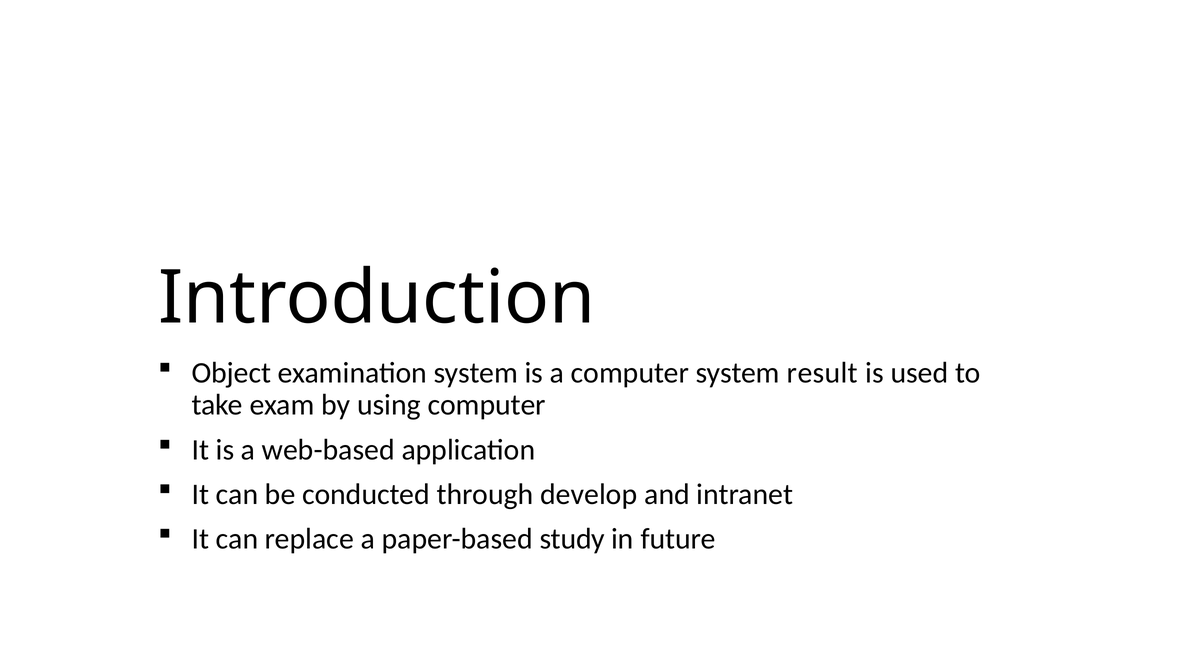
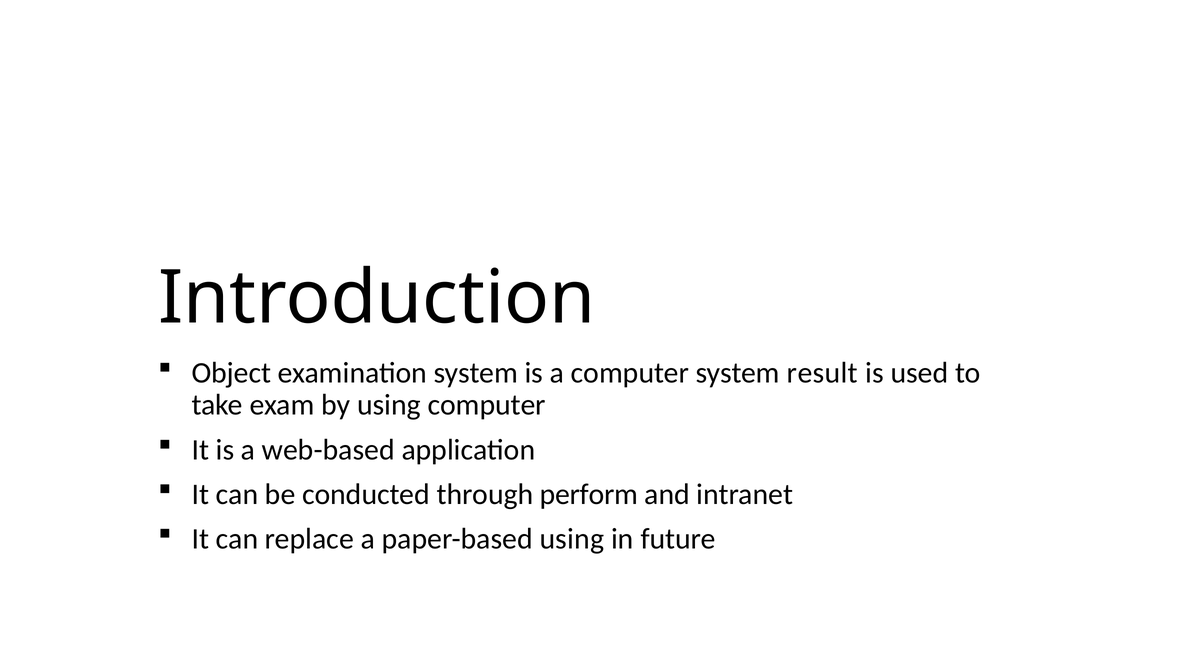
develop: develop -> perform (589, 494)
paper-based study: study -> using (572, 539)
